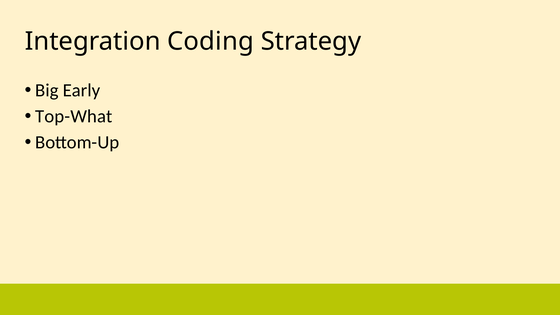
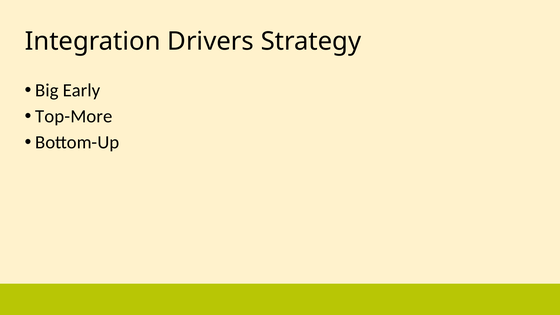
Coding: Coding -> Drivers (211, 42)
Top-What: Top-What -> Top-More (74, 116)
